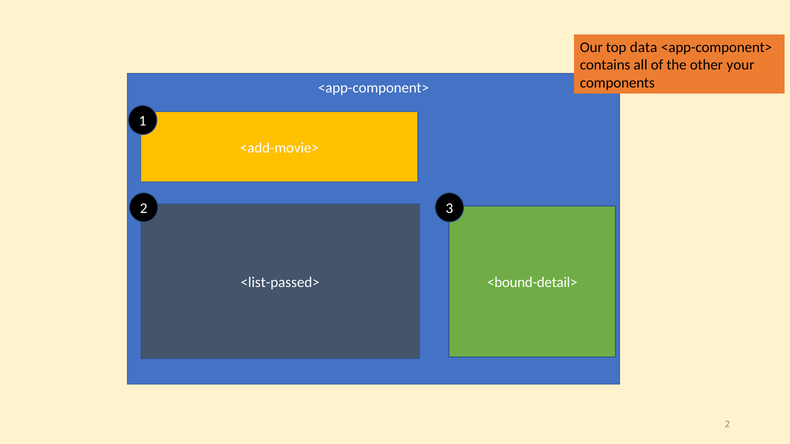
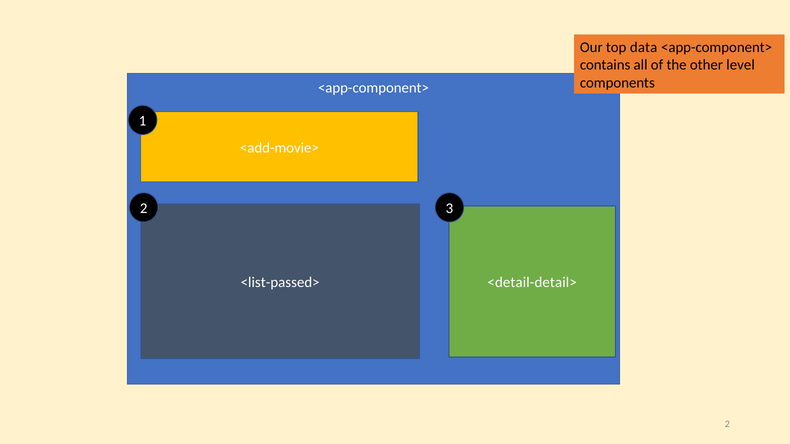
your: your -> level (741, 65)
<bound-detail>: <bound-detail> -> <detail-detail> (532, 283)
